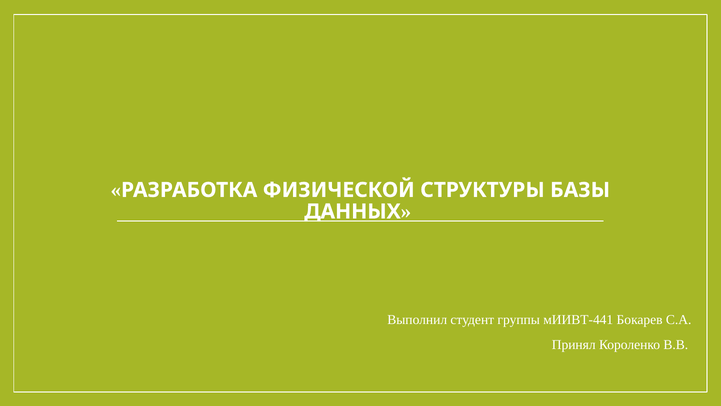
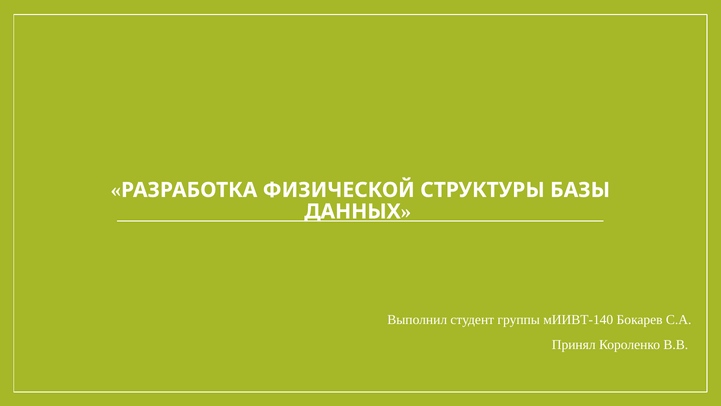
мИИВТ-441: мИИВТ-441 -> мИИВТ-140 (578, 319)
